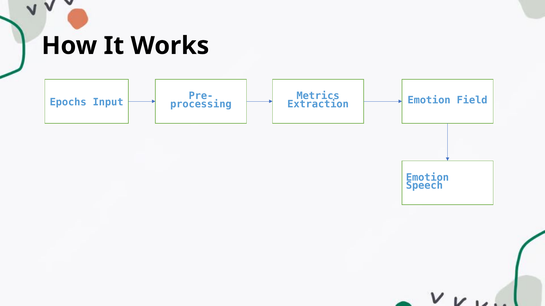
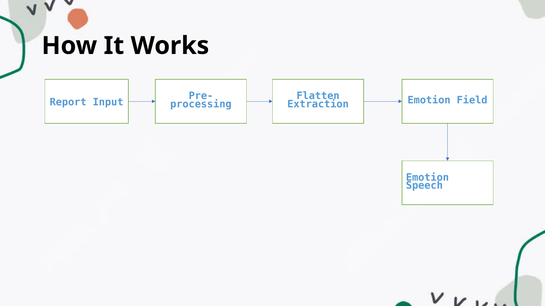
Metrics: Metrics -> Flatten (318, 96)
Epochs: Epochs -> Report (68, 102)
